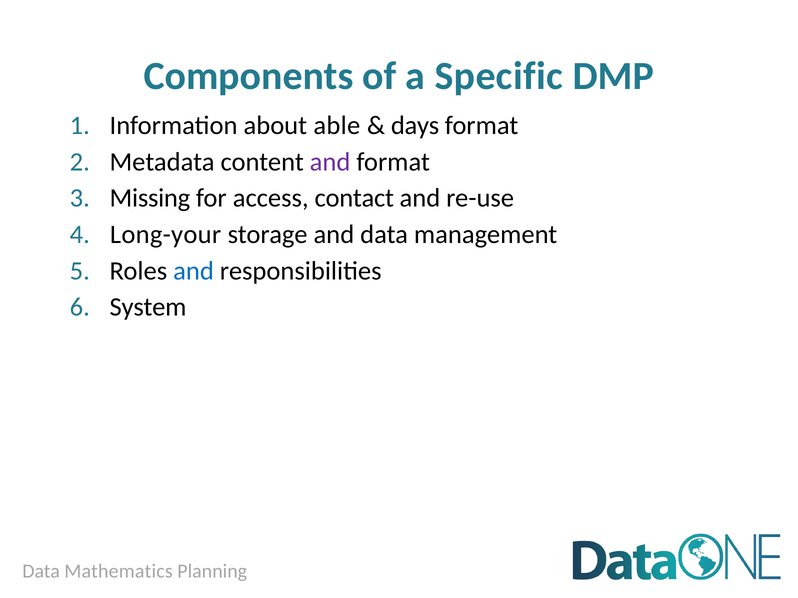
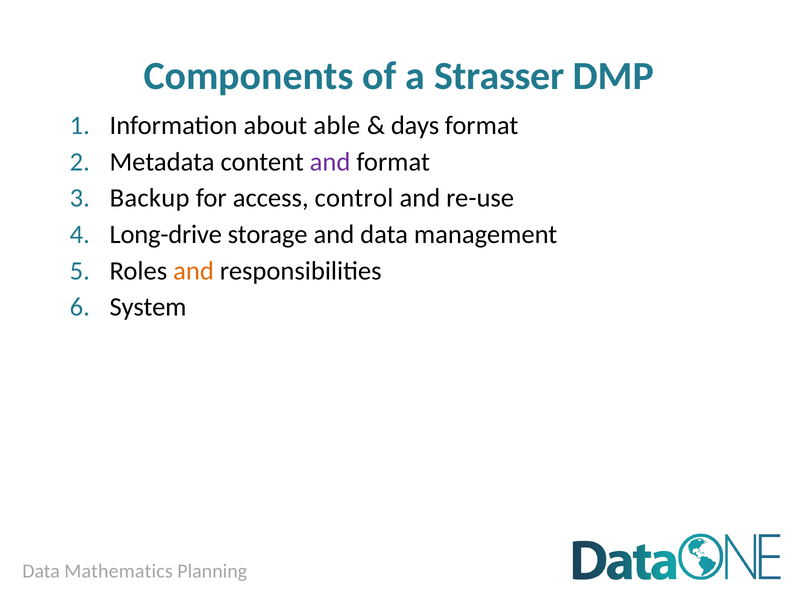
Specific: Specific -> Strasser (499, 76)
Missing: Missing -> Backup (150, 198)
contact: contact -> control (354, 198)
Long-your: Long-your -> Long-drive (166, 235)
and colour: blue -> orange (194, 271)
